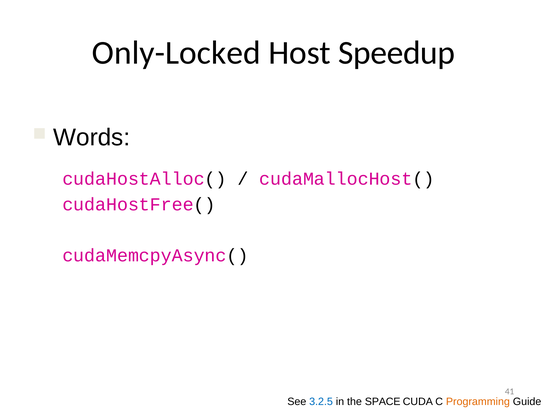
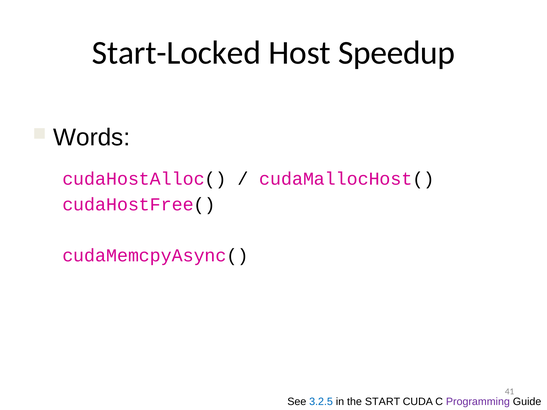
Only-Locked: Only-Locked -> Start-Locked (176, 53)
SPACE: SPACE -> START (383, 402)
Programming colour: orange -> purple (478, 402)
